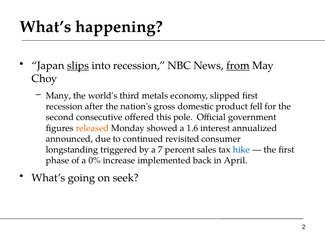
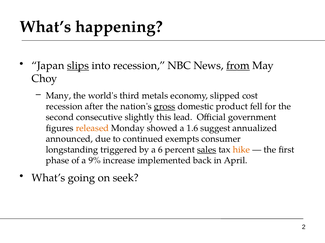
slipped first: first -> cost (250, 96)
gross underline: none -> present (165, 107)
offered: offered -> slightly (140, 118)
pole: pole -> lead (183, 118)
interest: interest -> suggest (215, 128)
revisited: revisited -> exempts (182, 139)
7: 7 -> 6 (160, 150)
sales underline: none -> present (207, 150)
hike colour: blue -> orange (241, 150)
0%: 0% -> 9% (95, 161)
